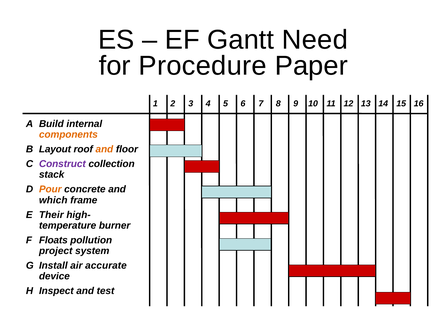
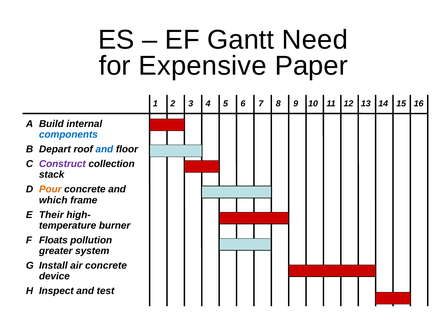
Procedure: Procedure -> Expensive (203, 66)
components colour: orange -> blue (68, 135)
Layout: Layout -> Depart (55, 149)
and colour: orange -> blue (104, 149)
project: project -> greater (56, 251)
air accurate: accurate -> concrete (106, 266)
